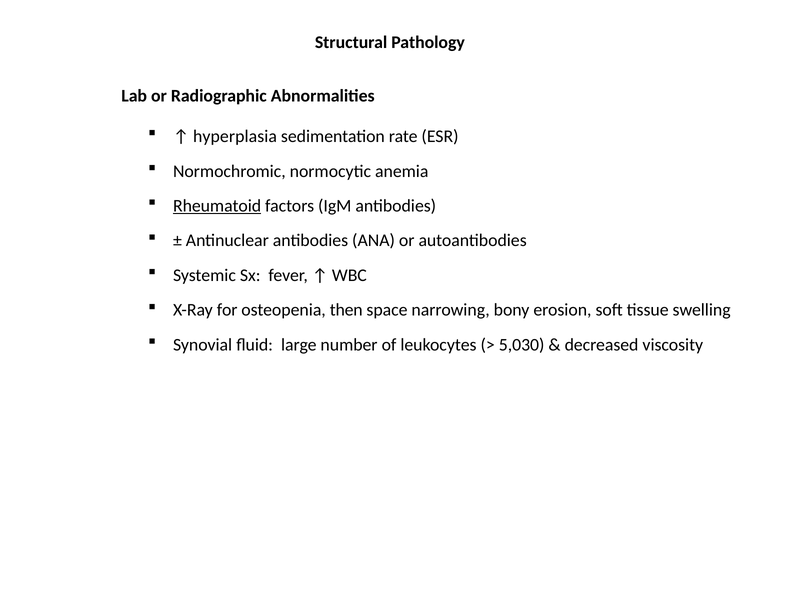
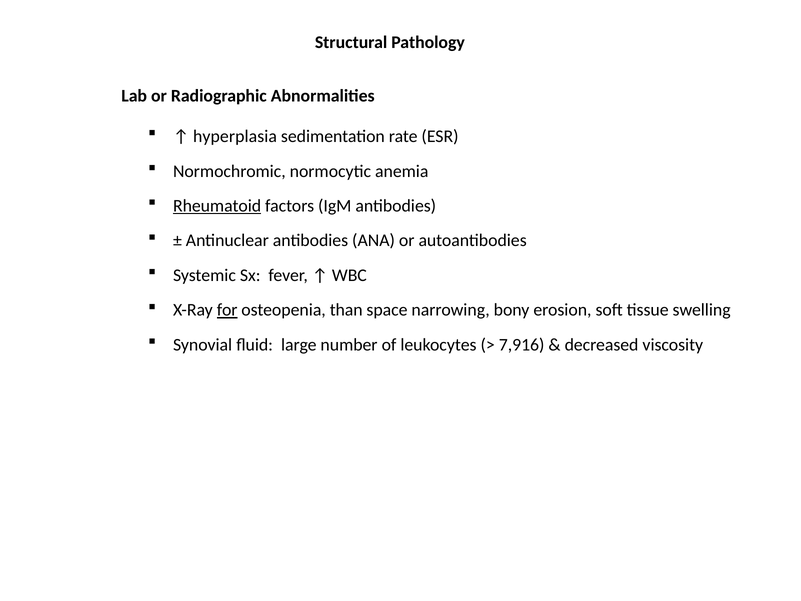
for underline: none -> present (227, 310)
then: then -> than (346, 310)
5,030: 5,030 -> 7,916 (522, 345)
